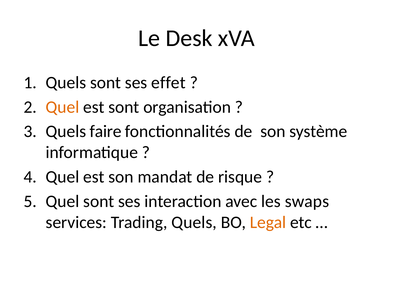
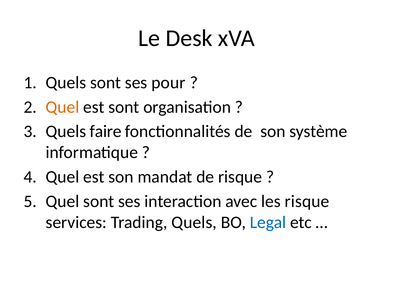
effet: effet -> pour (168, 82)
les swaps: swaps -> risque (307, 201)
Legal colour: orange -> blue (268, 222)
